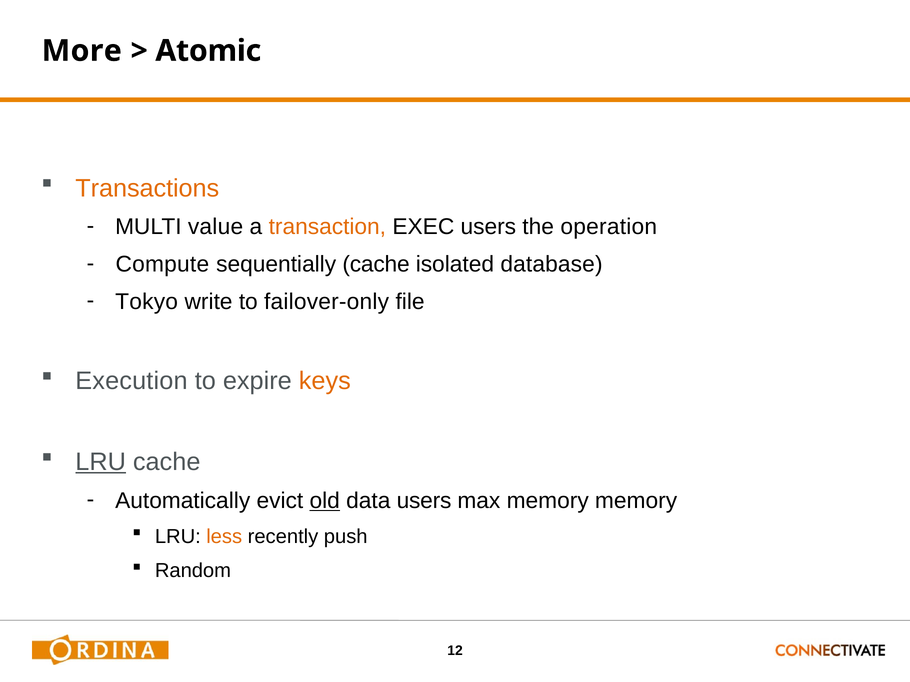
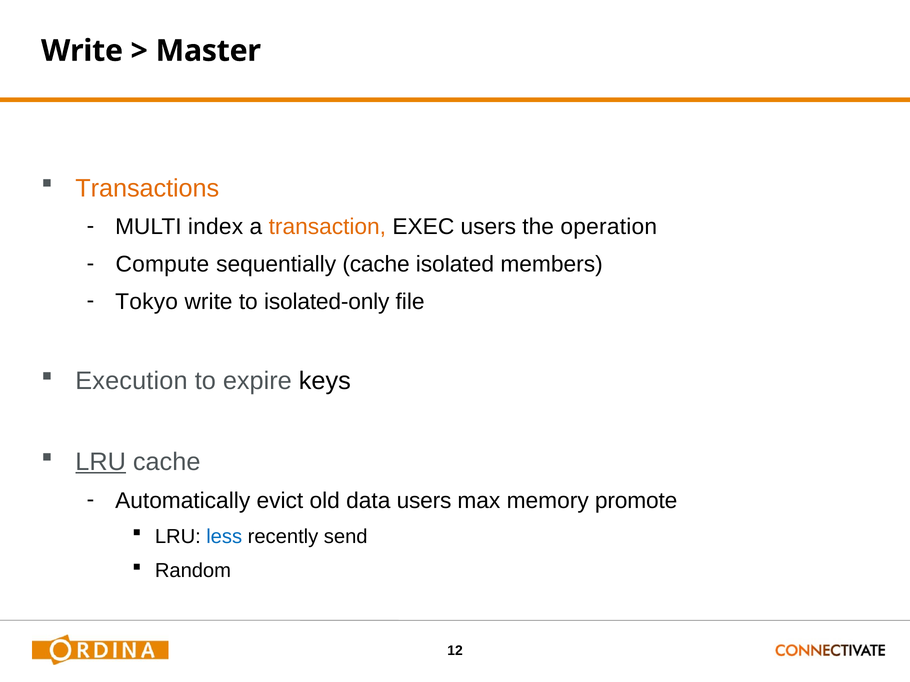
More: More -> Write (82, 51)
Atomic: Atomic -> Master (208, 51)
value: value -> index (216, 227)
database: database -> members (552, 264)
failover-only: failover-only -> isolated-only (327, 302)
keys colour: orange -> black (325, 381)
old underline: present -> none (325, 501)
memory memory: memory -> promote (636, 501)
less colour: orange -> blue (224, 537)
push: push -> send (346, 537)
